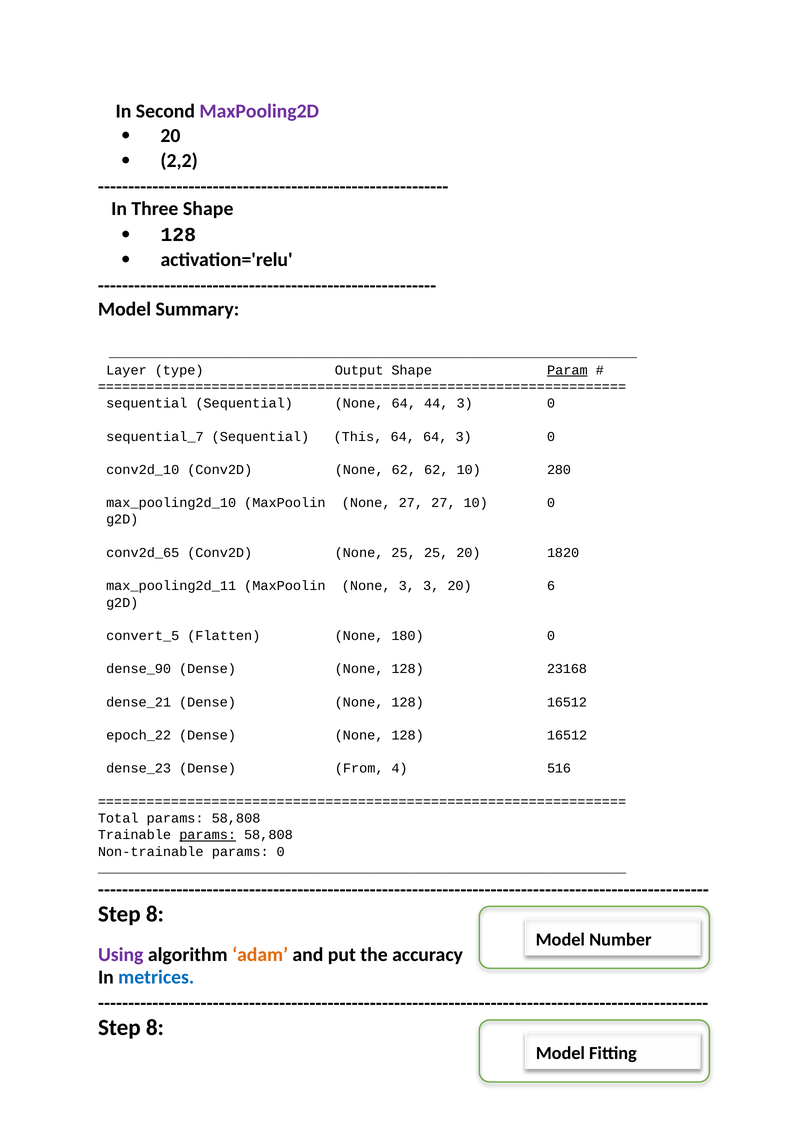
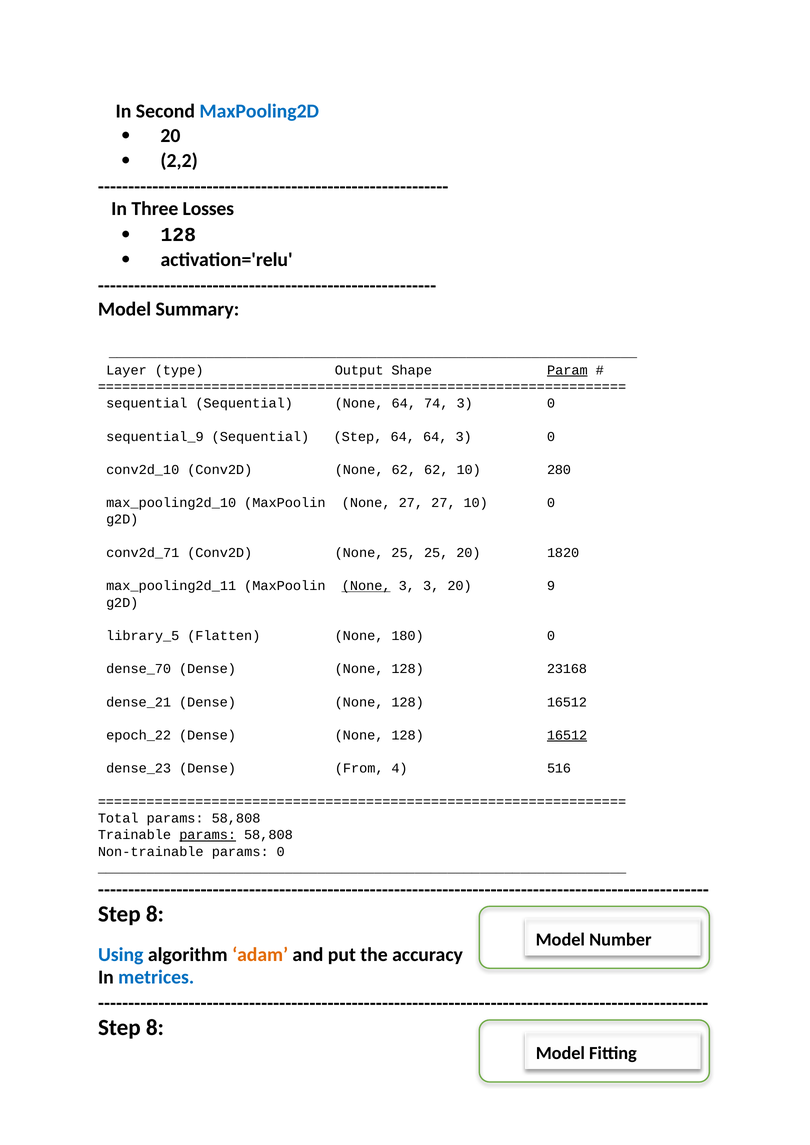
MaxPooling2D colour: purple -> blue (259, 111)
Three Shape: Shape -> Losses (208, 209)
44: 44 -> 74 (436, 404)
sequential_7: sequential_7 -> sequential_9 (155, 437)
Sequential This: This -> Step (358, 437)
conv2d_65: conv2d_65 -> conv2d_71 (143, 553)
None underline: none -> present (366, 586)
6: 6 -> 9 (551, 586)
convert_5: convert_5 -> library_5 (143, 636)
dense_90: dense_90 -> dense_70 (139, 669)
16512 underline: none -> present (567, 736)
Using colour: purple -> blue (121, 955)
